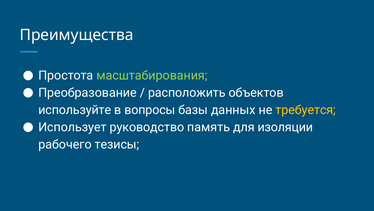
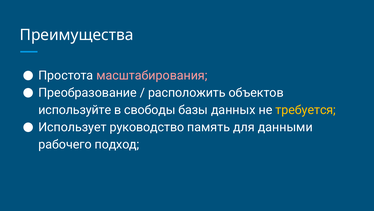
масштабирования colour: light green -> pink (152, 75)
вопросы: вопросы -> свободы (150, 110)
изоляции: изоляции -> данными (285, 127)
тезисы: тезисы -> подход (117, 144)
